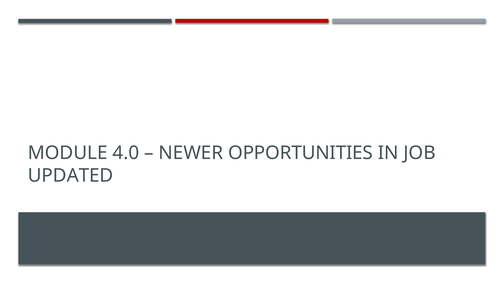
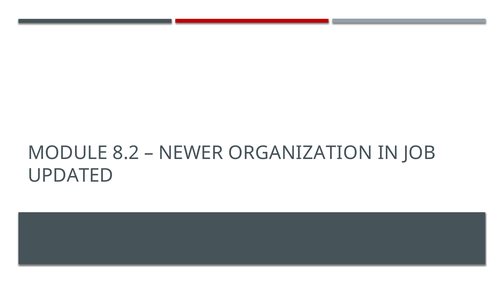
4.0: 4.0 -> 8.2 (126, 153)
OPPORTUNITIES: OPPORTUNITIES -> ORGANIZATION (300, 153)
